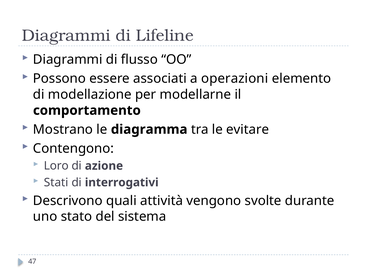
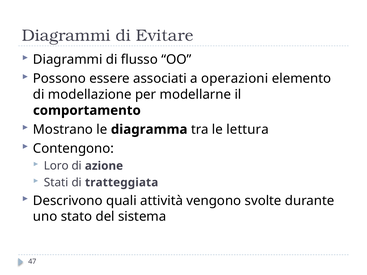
Lifeline: Lifeline -> Evitare (165, 35)
evitare: evitare -> lettura (248, 130)
interrogativi: interrogativi -> tratteggiata (122, 183)
